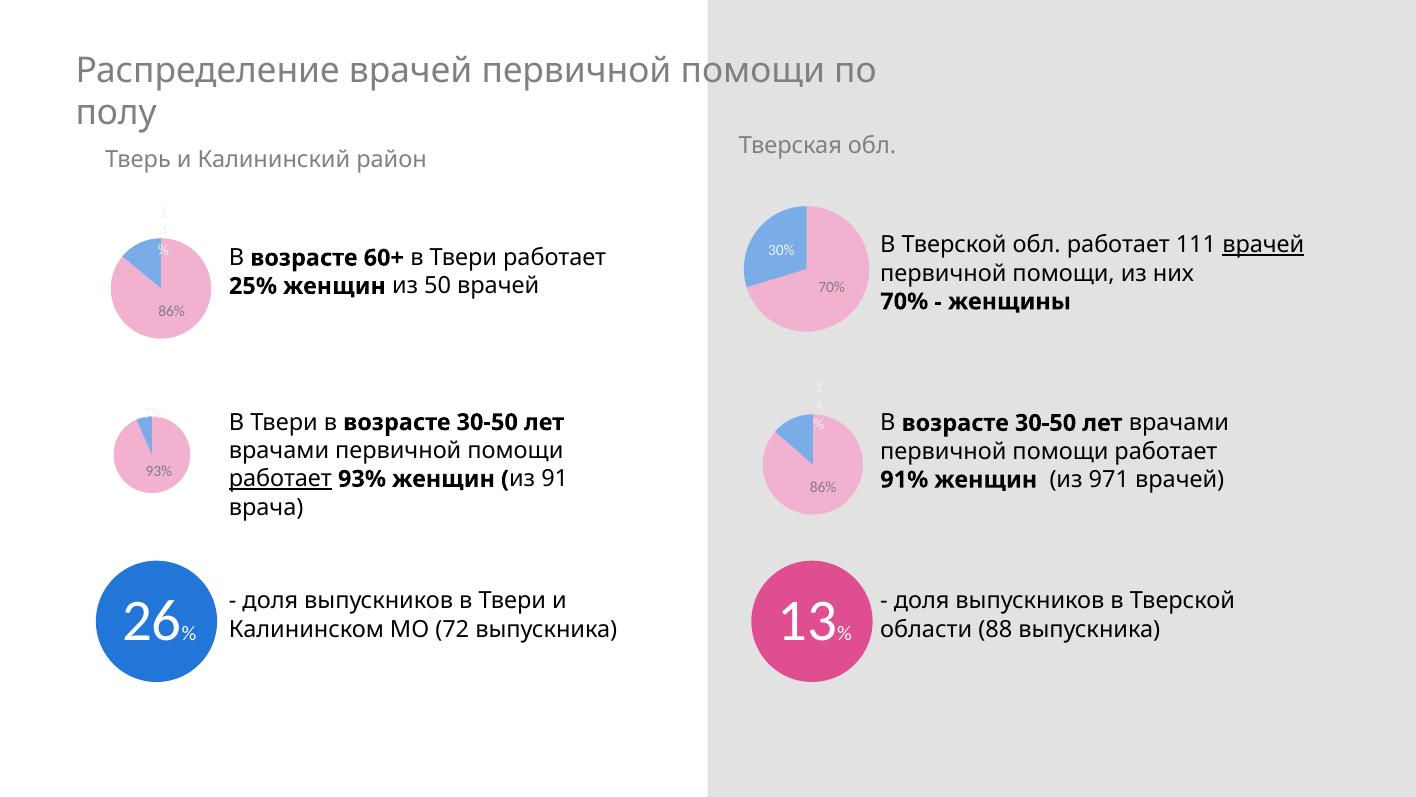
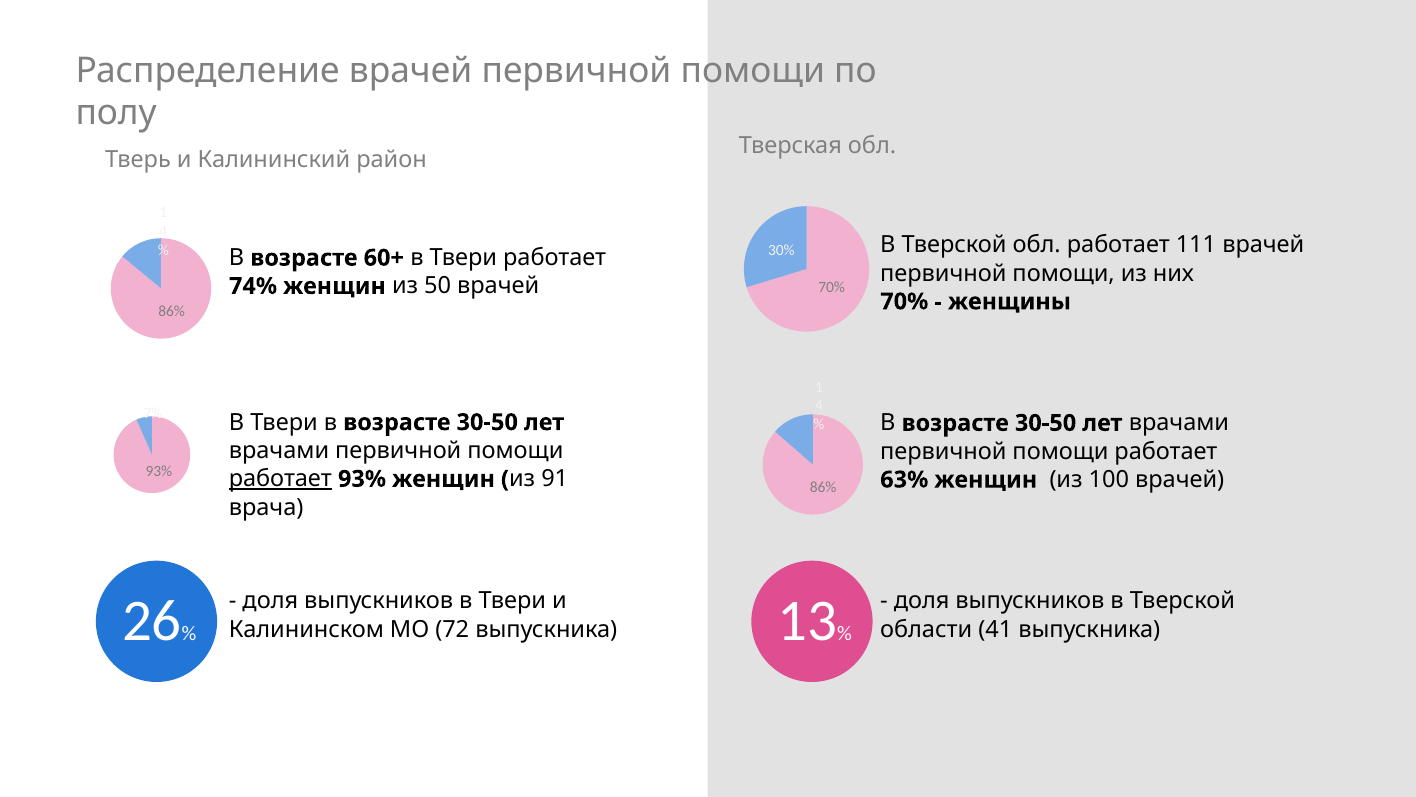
врачей underline: present -> none (1263, 245)
25%: 25% -> 74% (253, 286)
91%: 91% -> 63% (904, 479)
971: 971 -> 100 (1109, 479)
88: 88 -> 41 (995, 629)
